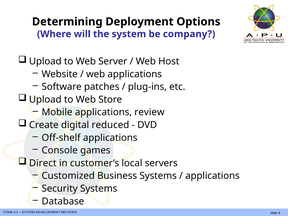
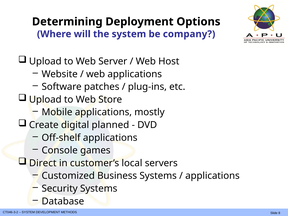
review: review -> mostly (149, 112)
reduced: reduced -> planned (110, 125)
